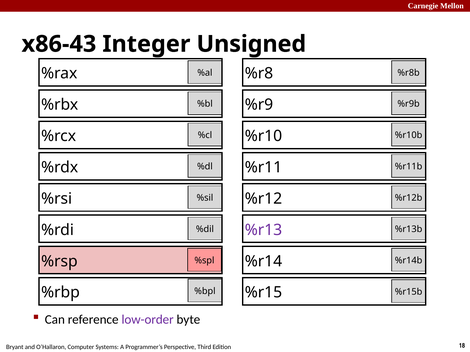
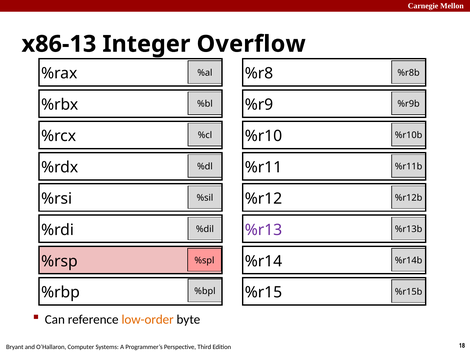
x86-43: x86-43 -> x86-13 (59, 44)
Unsigned: Unsigned -> Overflow (251, 44)
low-order colour: purple -> orange (148, 320)
